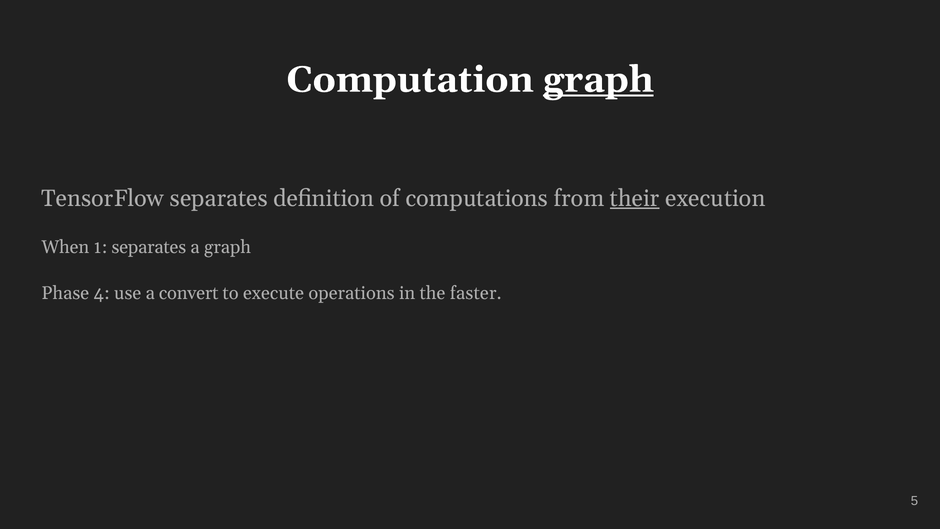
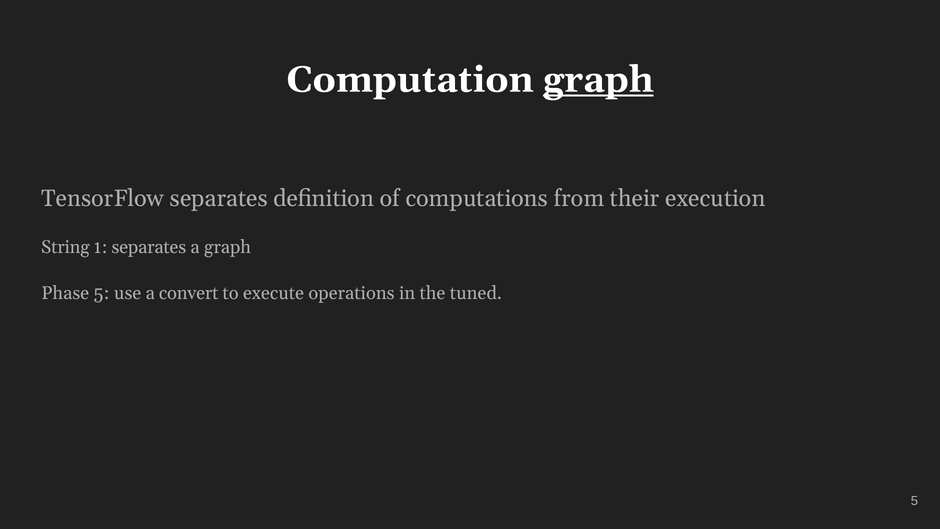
their underline: present -> none (635, 198)
When: When -> String (65, 247)
Phase 4: 4 -> 5 (102, 293)
faster: faster -> tuned (476, 293)
